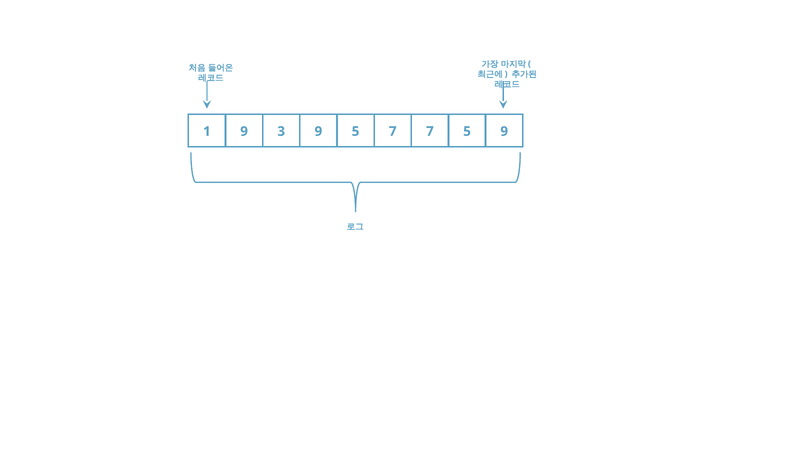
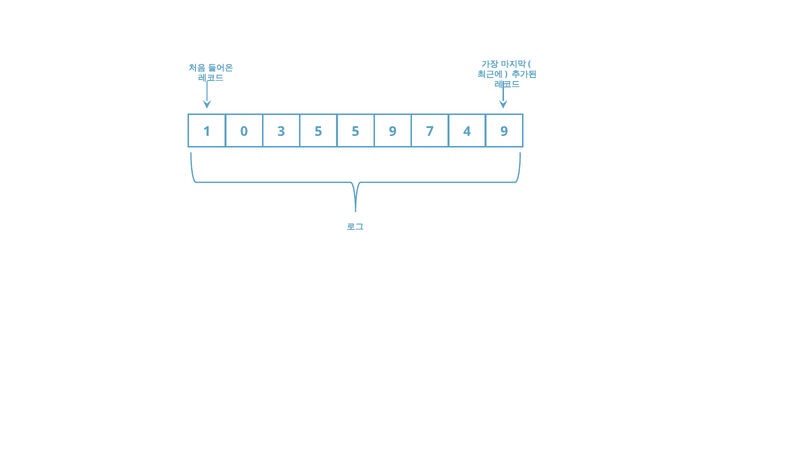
1 9: 9 -> 0 (244, 131)
3 9: 9 -> 5 (318, 131)
5 7: 7 -> 9 (393, 131)
7 5: 5 -> 4 (467, 131)
